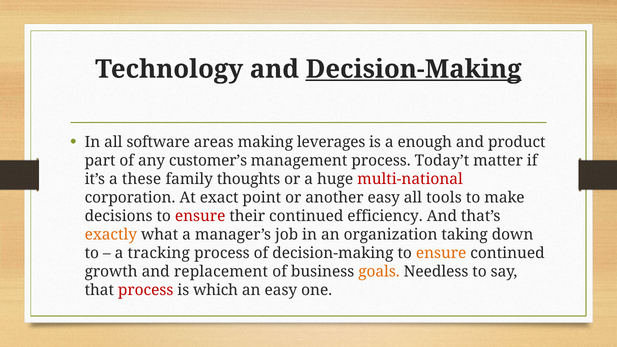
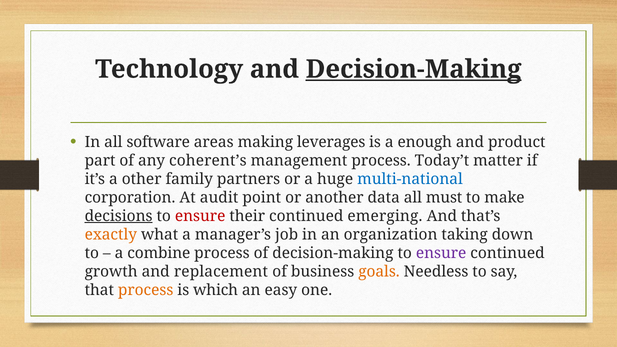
customer’s: customer’s -> coherent’s (208, 161)
these: these -> other (142, 179)
thoughts: thoughts -> partners (249, 179)
multi-national colour: red -> blue (410, 179)
exact: exact -> audit (219, 198)
another easy: easy -> data (384, 198)
tools: tools -> must (444, 198)
decisions underline: none -> present (119, 216)
efficiency: efficiency -> emerging (385, 216)
tracking: tracking -> combine (159, 253)
ensure colour: orange -> purple (441, 253)
process colour: red -> orange (146, 290)
